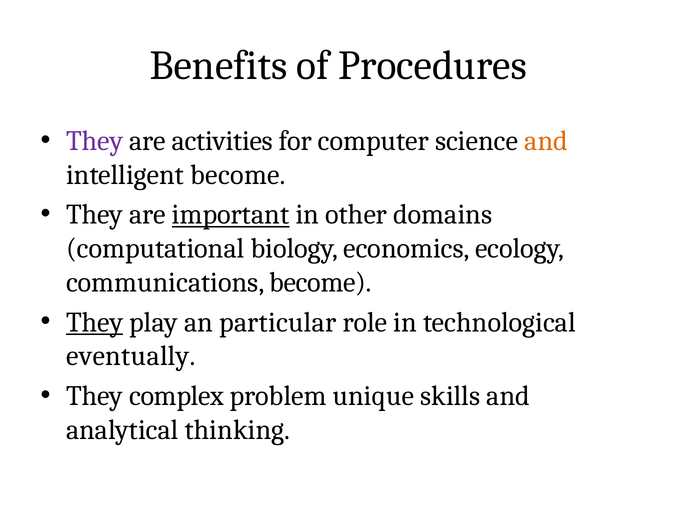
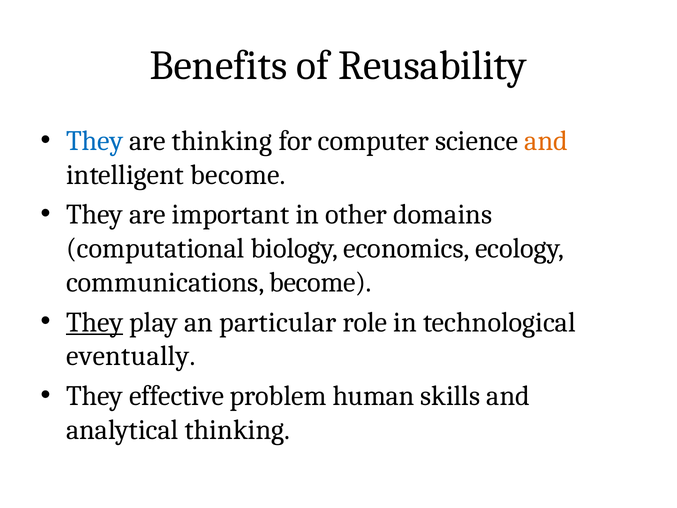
Procedures: Procedures -> Reusability (433, 66)
They colour: purple -> blue (95, 141)
are activities: activities -> thinking (222, 141)
important underline: present -> none (231, 214)
complex: complex -> effective (177, 396)
unique: unique -> human (373, 396)
